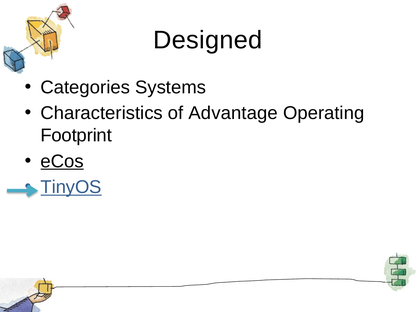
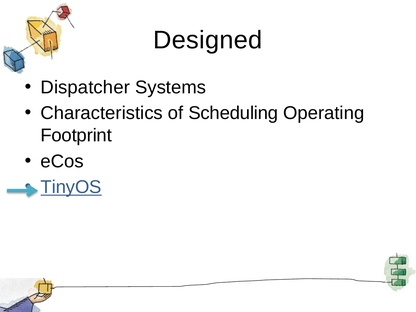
Categories: Categories -> Dispatcher (85, 87)
Advantage: Advantage -> Scheduling (233, 113)
eCos underline: present -> none (62, 161)
